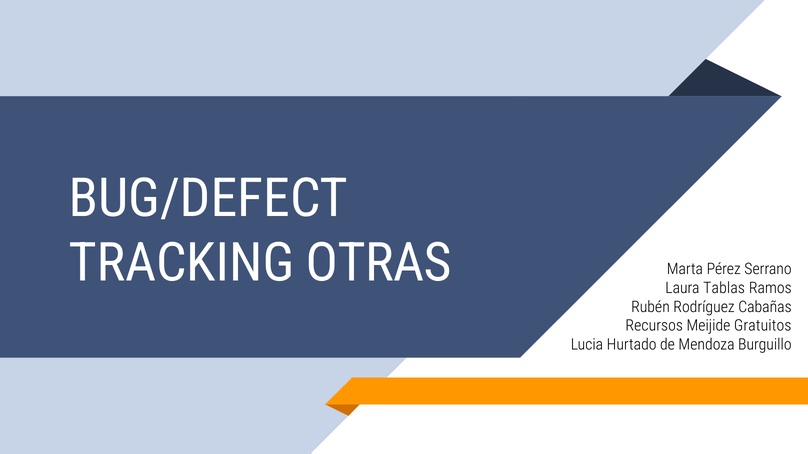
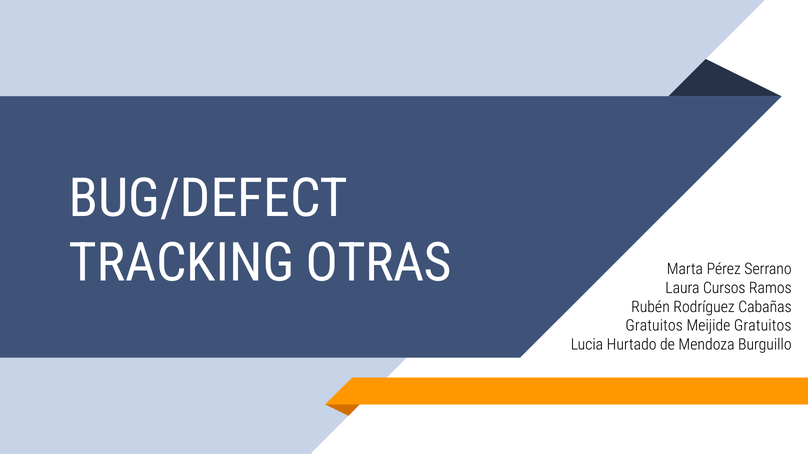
Tablas: Tablas -> Cursos (724, 288)
Recursos: Recursos -> Gratuitos (654, 326)
